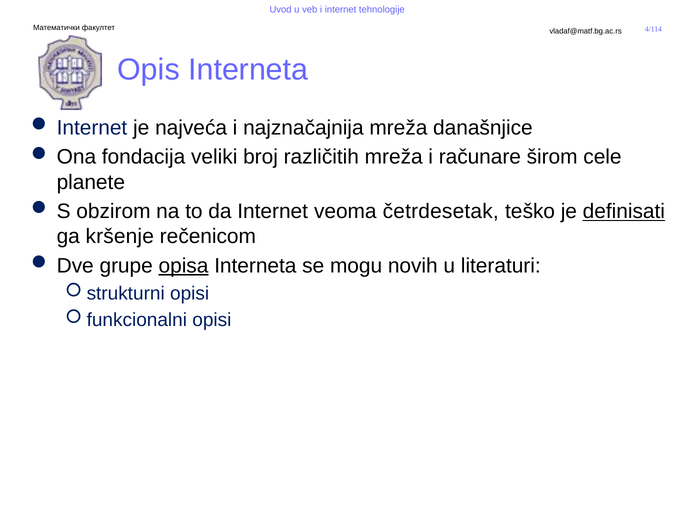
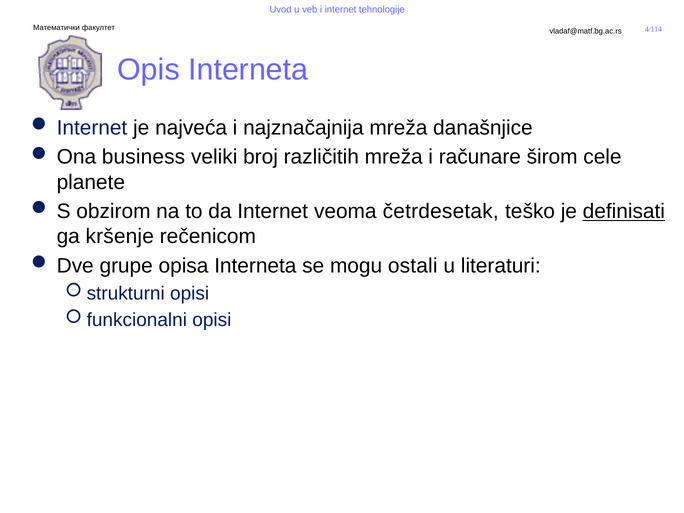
fondacija: fondacija -> business (143, 157)
opisa underline: present -> none (184, 266)
novih: novih -> ostali (413, 266)
